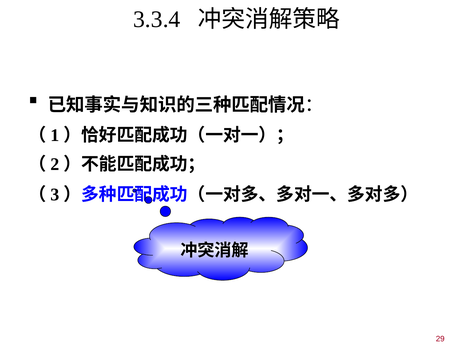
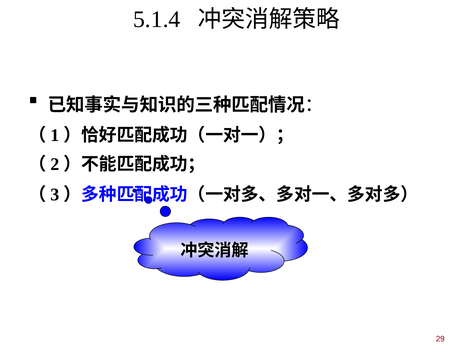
3.3.4: 3.3.4 -> 5.1.4 (157, 19)
